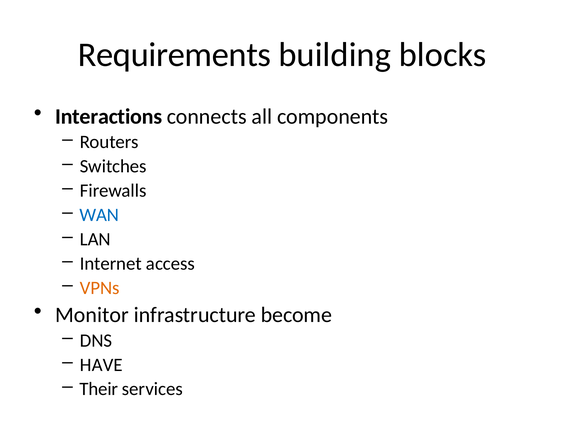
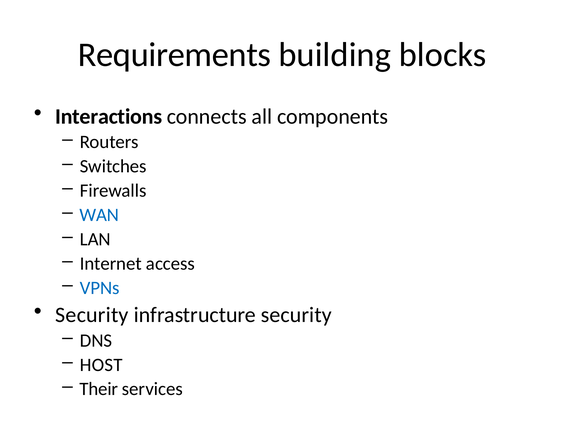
VPNs colour: orange -> blue (100, 288)
Monitor: Monitor -> Security (92, 315)
infrastructure become: become -> security (296, 315)
HAVE: HAVE -> HOST (101, 365)
